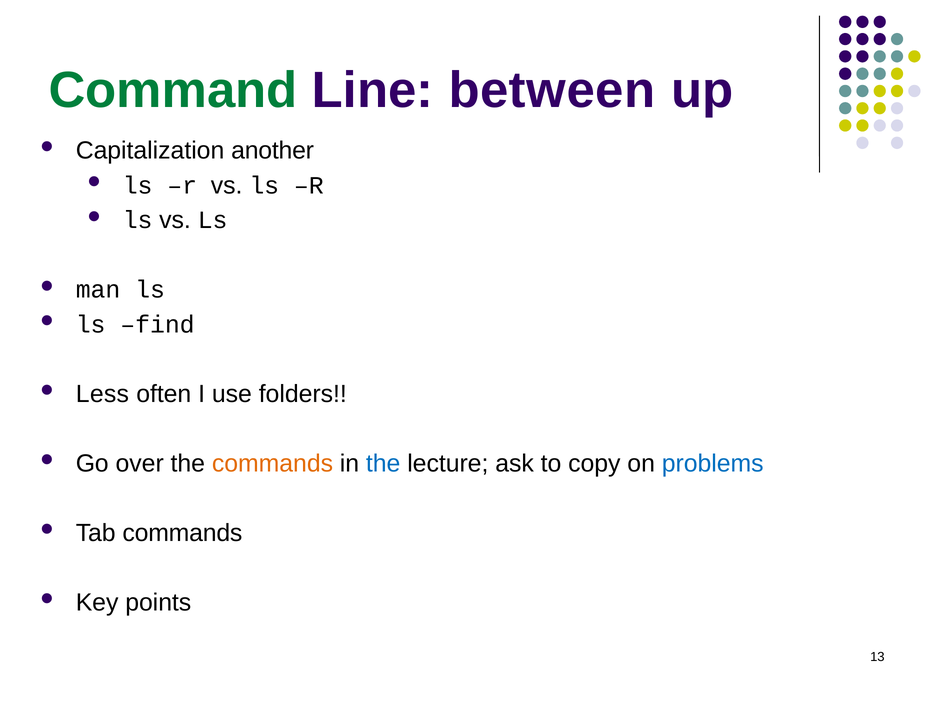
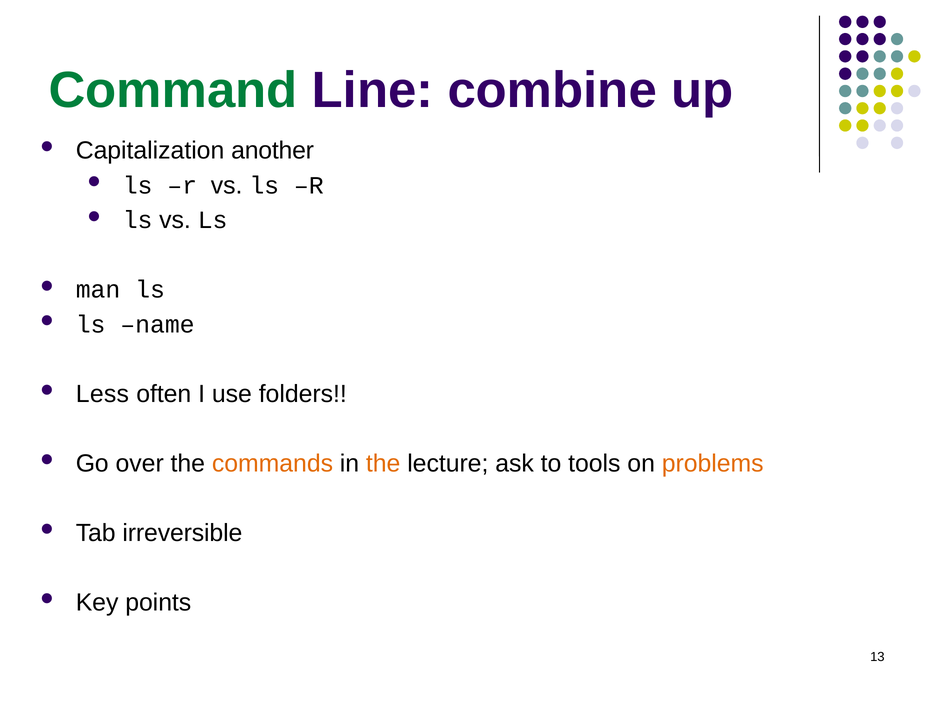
between: between -> combine (552, 90)
find: find -> name (157, 324)
the colour: blue -> orange (383, 463)
copy: copy -> tools (594, 463)
problems colour: blue -> orange (713, 463)
Tab commands: commands -> irreversible (182, 533)
